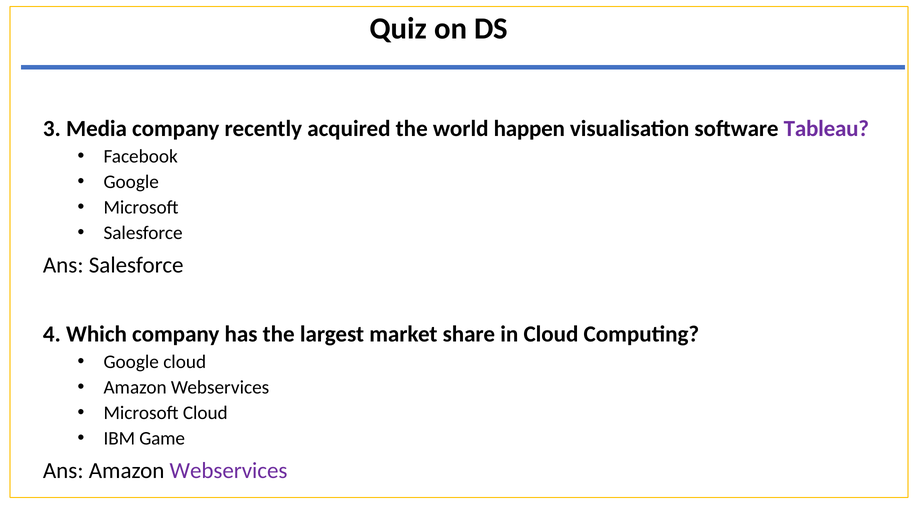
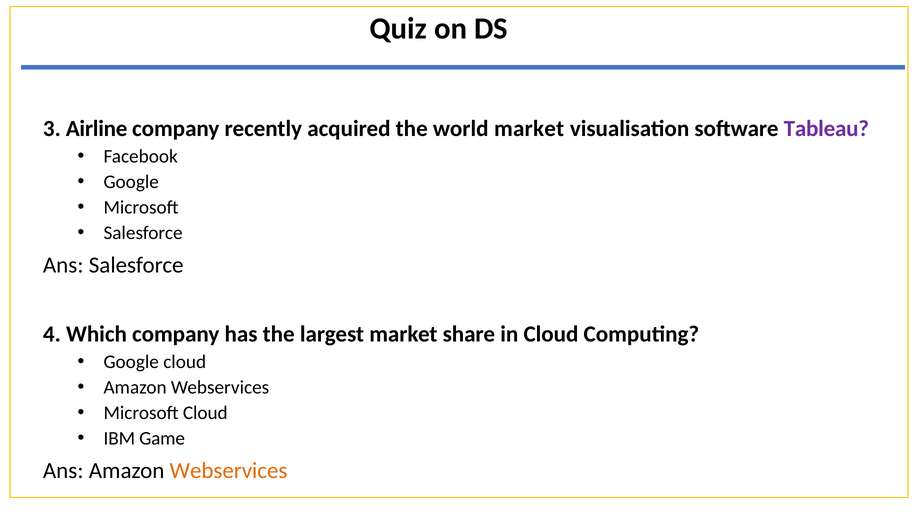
Media: Media -> Airline (97, 129)
world happen: happen -> market (529, 129)
Webservices colour: purple -> orange (228, 471)
